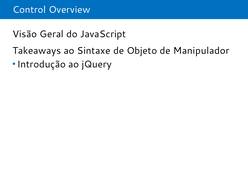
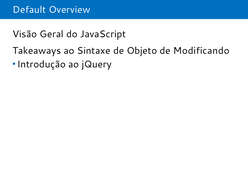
Control: Control -> Default (29, 10)
Manipulador: Manipulador -> Modificando (201, 51)
